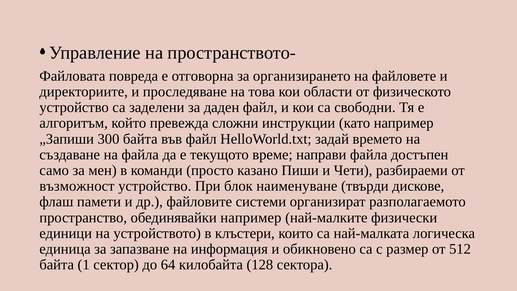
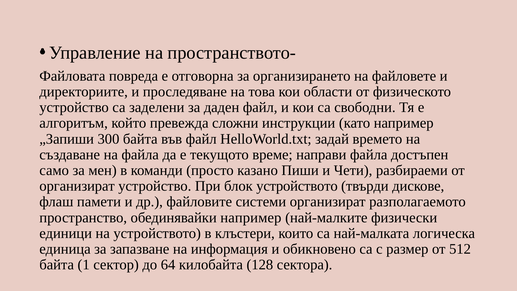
възможност: възможност -> организират (77, 186)
блок наименуване: наименуване -> устройството (297, 186)
